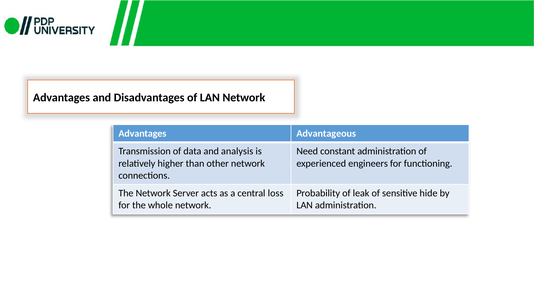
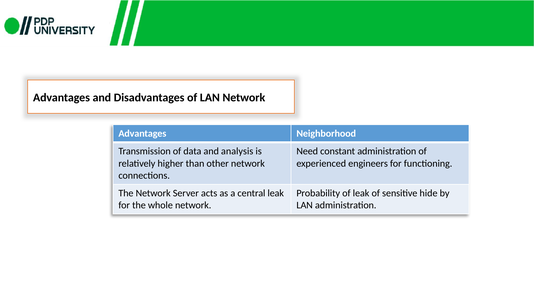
Advantageous: Advantageous -> Neighborhood (326, 134)
central loss: loss -> leak (276, 193)
